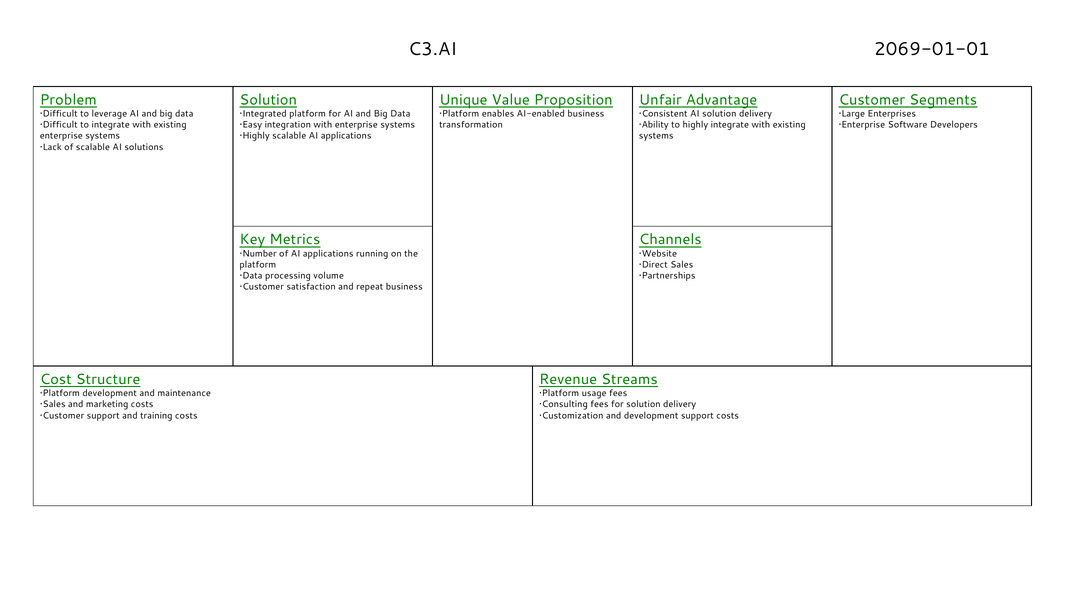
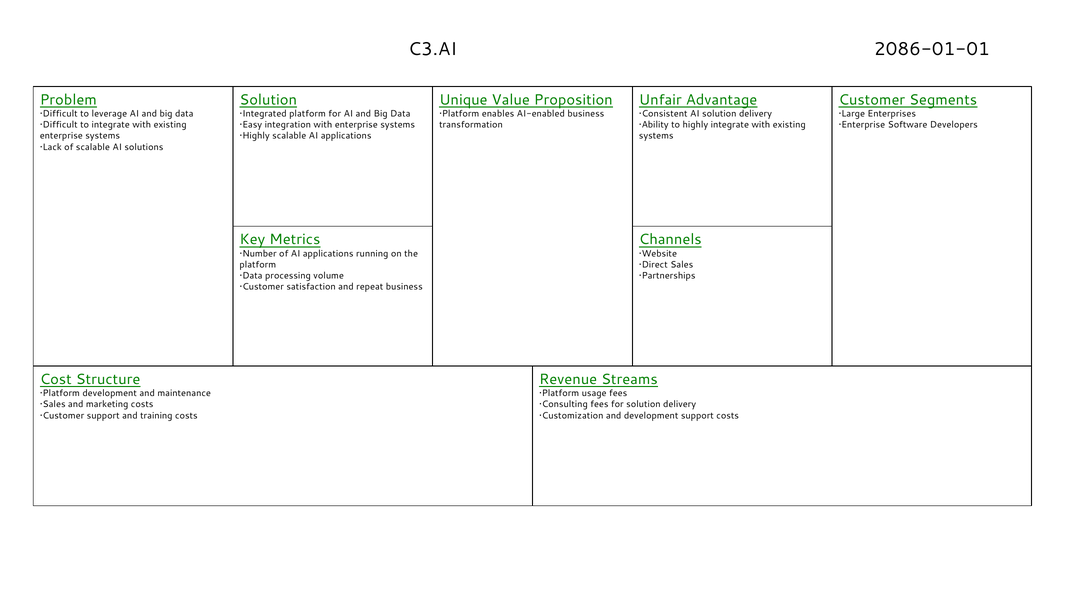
2069-01-01: 2069-01-01 -> 2086-01-01 (932, 49)
